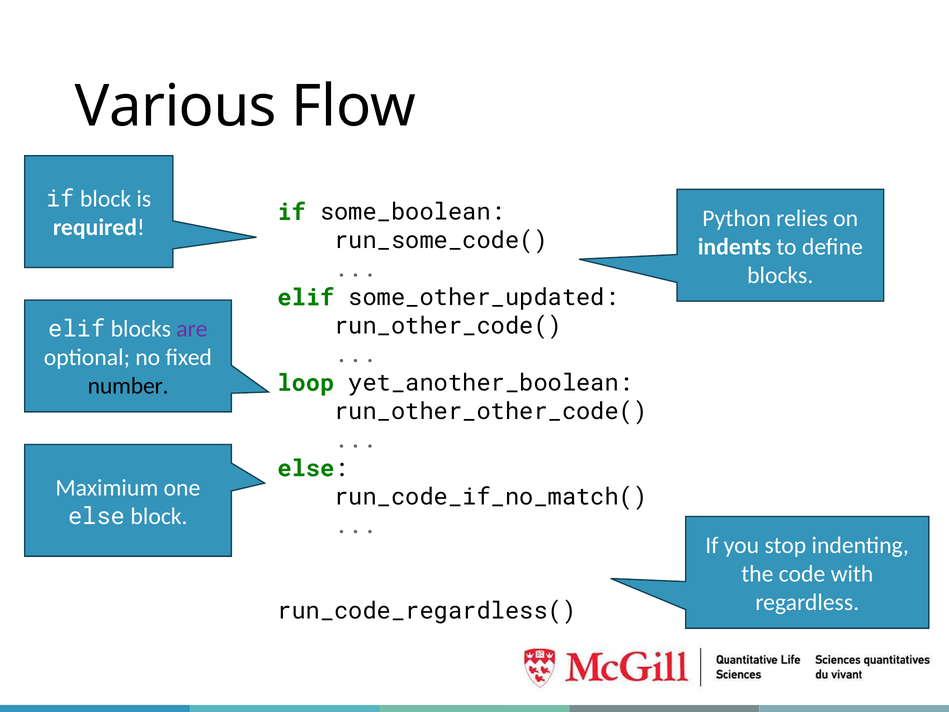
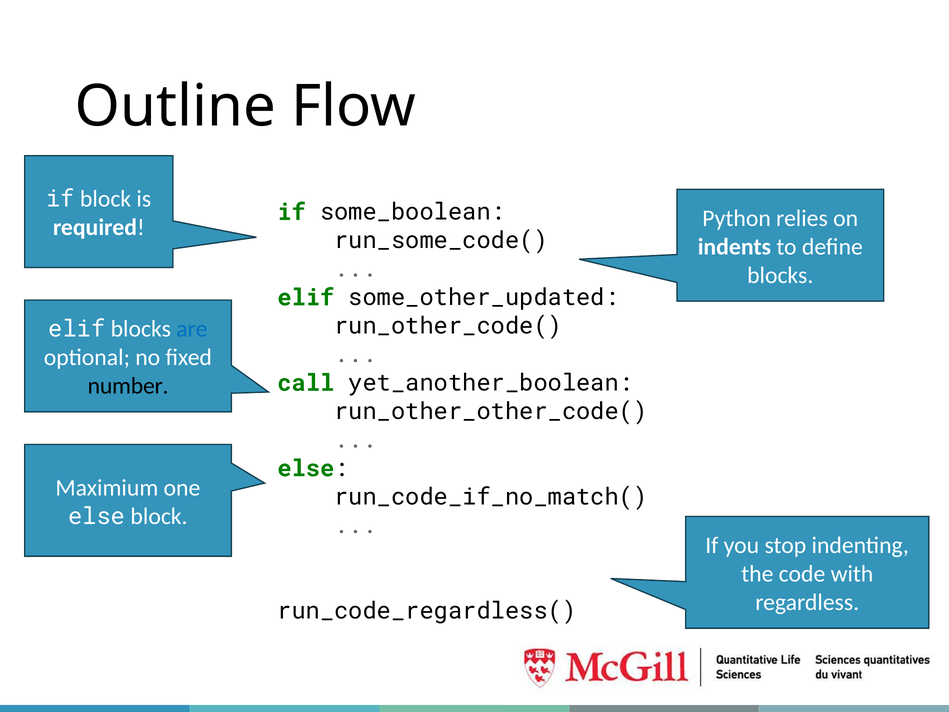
Various: Various -> Outline (175, 106)
are colour: purple -> blue (192, 329)
loop: loop -> call (306, 383)
